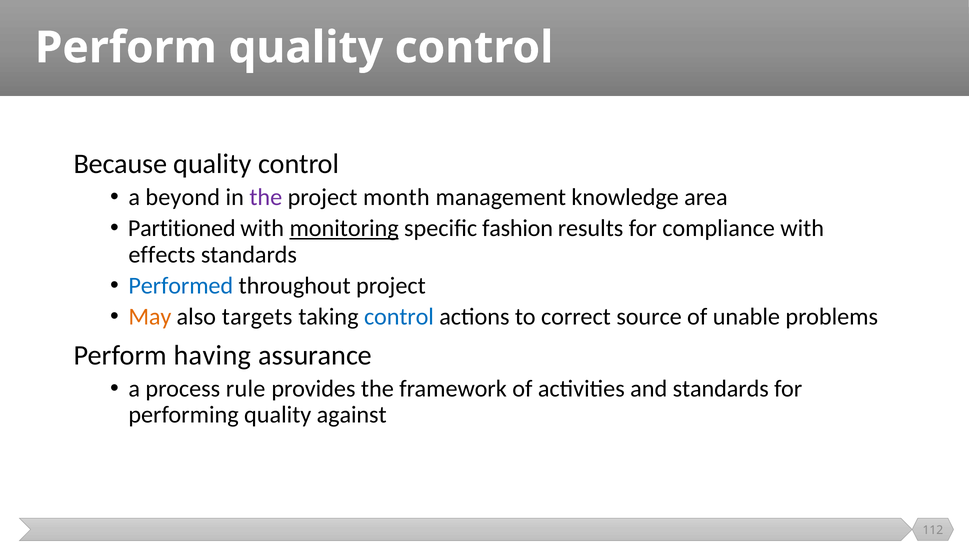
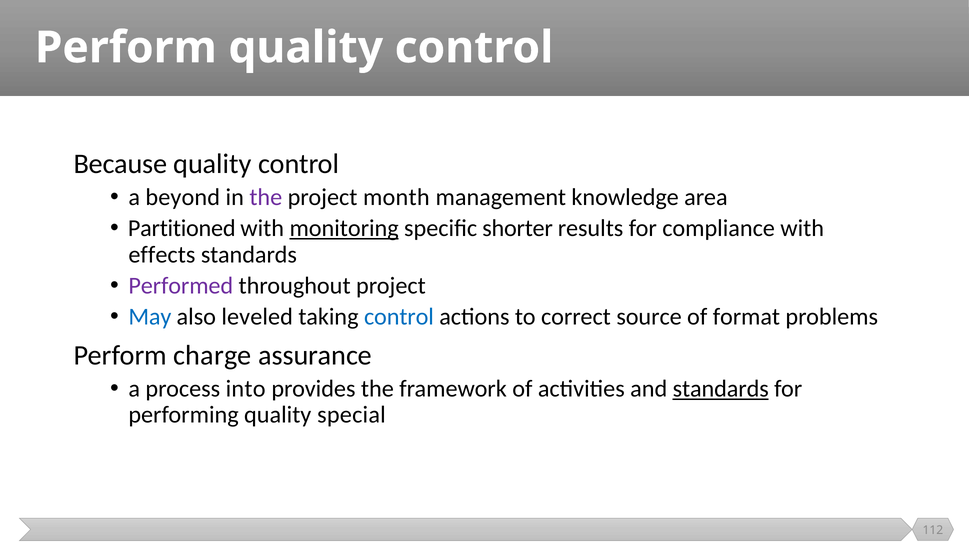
fashion: fashion -> shorter (518, 228)
Performed colour: blue -> purple (181, 286)
May colour: orange -> blue (150, 317)
targets: targets -> leveled (257, 317)
unable: unable -> format (746, 317)
having: having -> charge (212, 355)
rule: rule -> into (246, 389)
standards underline: none -> present (721, 389)
against: against -> special (351, 415)
